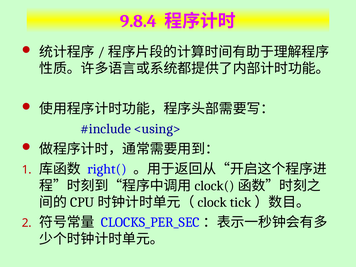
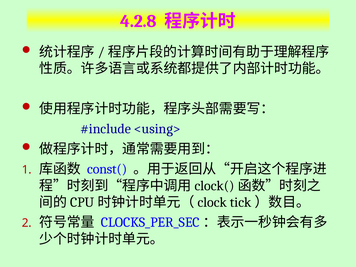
9.8.4: 9.8.4 -> 4.2.8 (138, 21)
right(: right( -> const( (107, 169)
